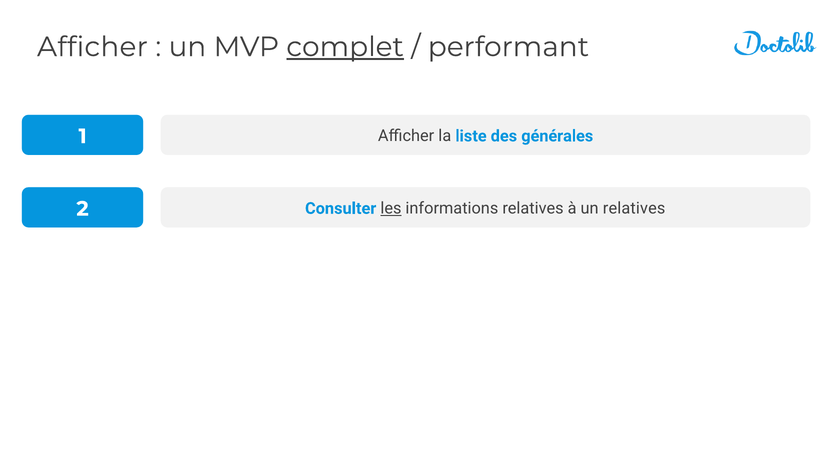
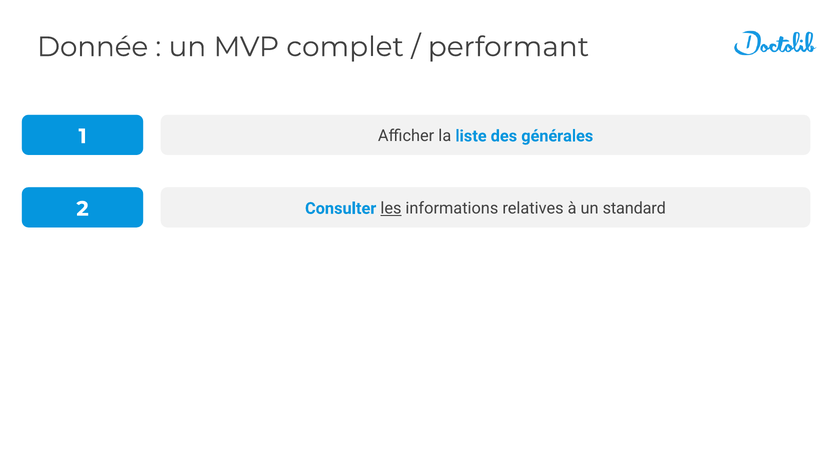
Afficher: Afficher -> Donnée (93, 47)
complet underline: present -> none (345, 47)
un relatives: relatives -> standard (634, 208)
